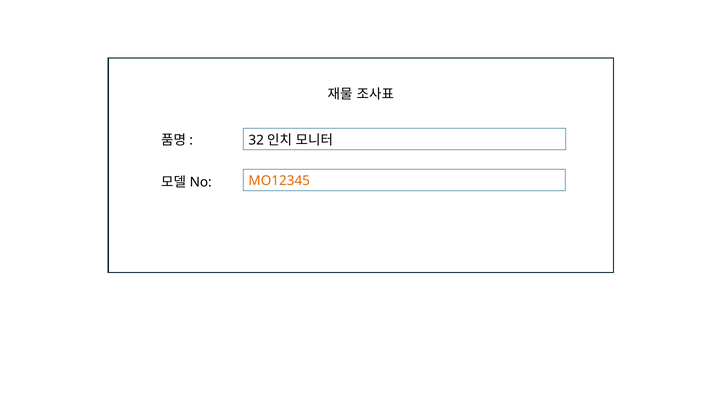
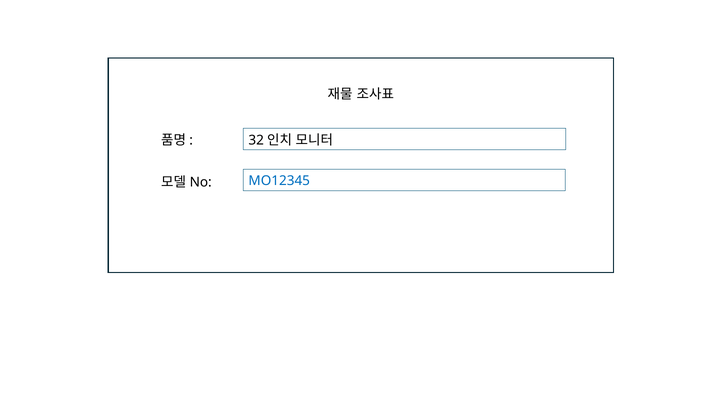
MO12345 colour: orange -> blue (279, 181)
